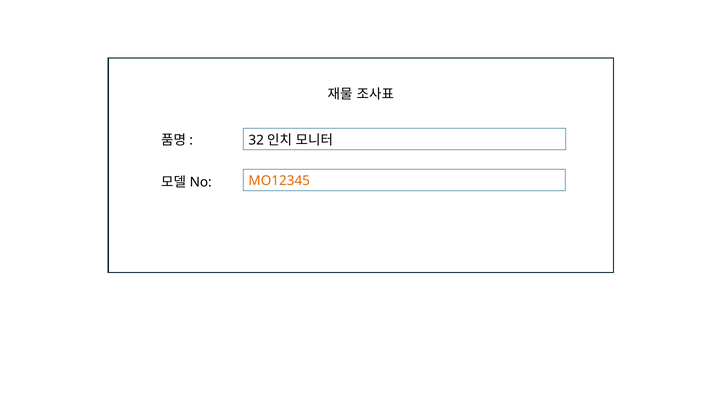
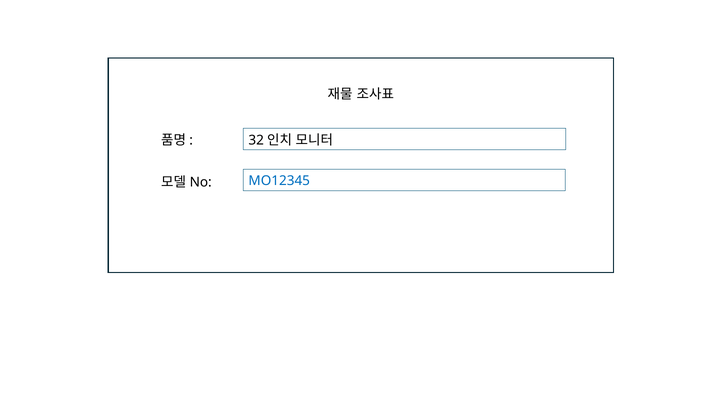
MO12345 colour: orange -> blue (279, 181)
